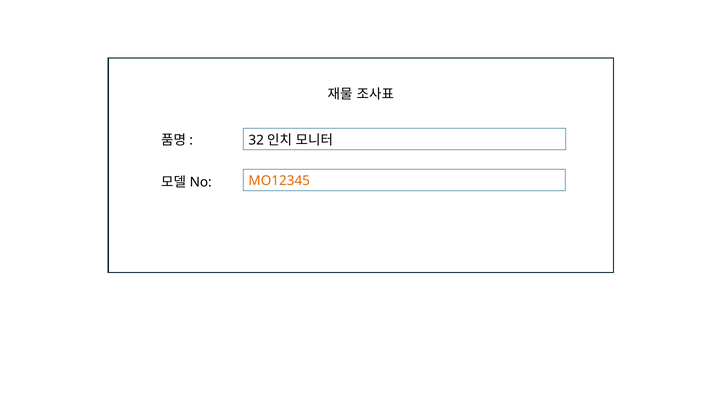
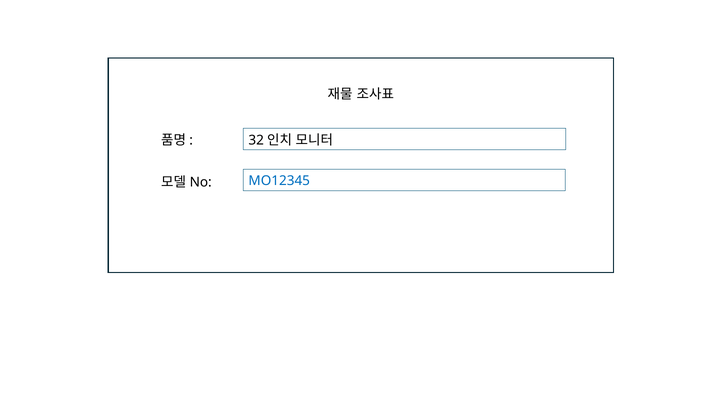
MO12345 colour: orange -> blue (279, 181)
